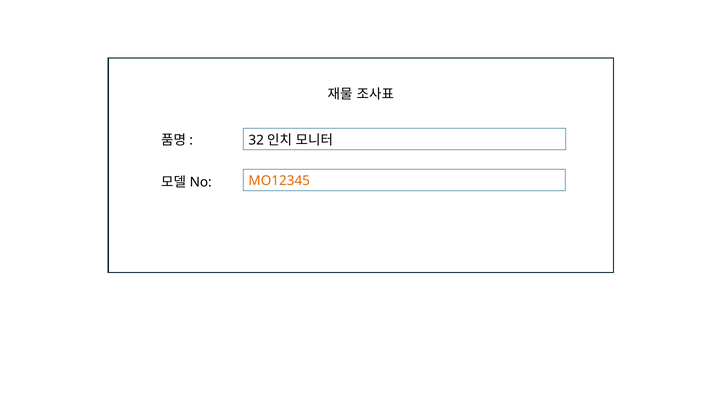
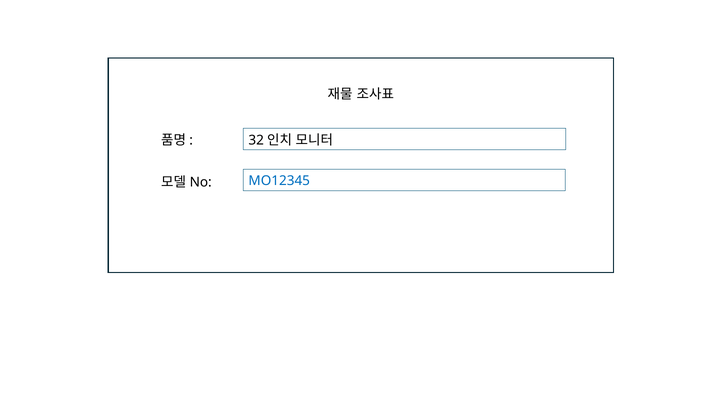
MO12345 colour: orange -> blue (279, 181)
